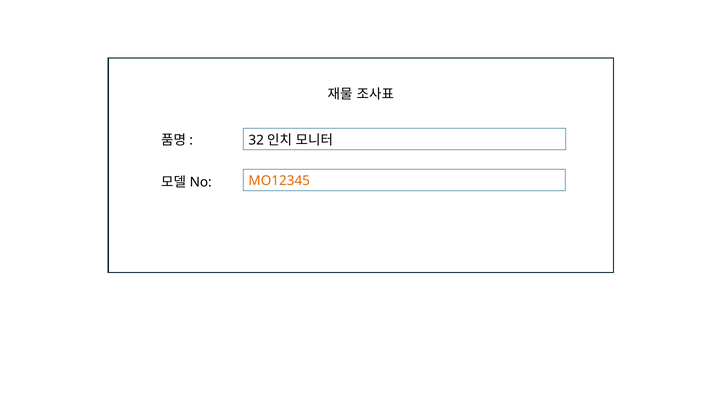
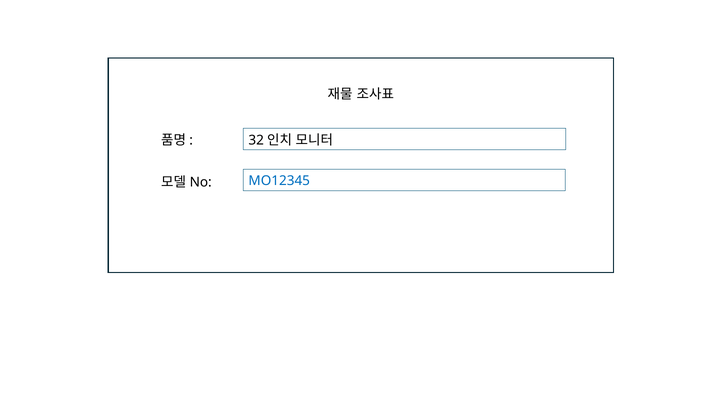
MO12345 colour: orange -> blue (279, 181)
